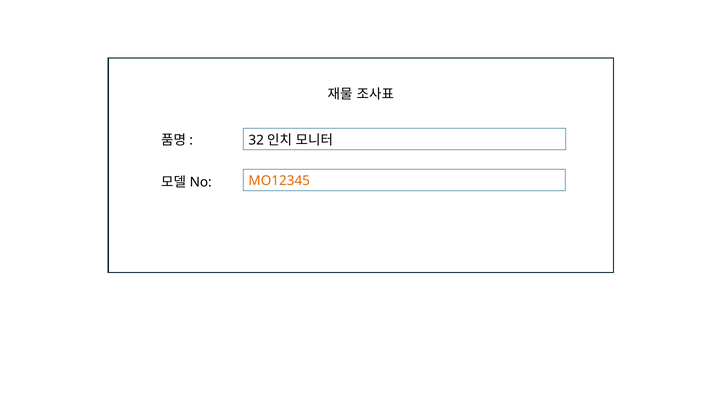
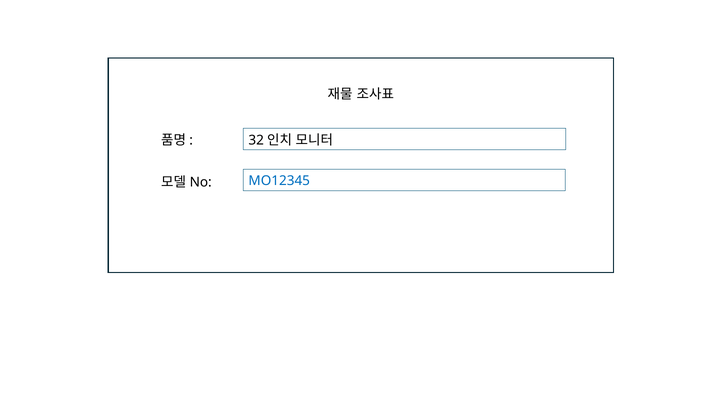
MO12345 colour: orange -> blue (279, 181)
